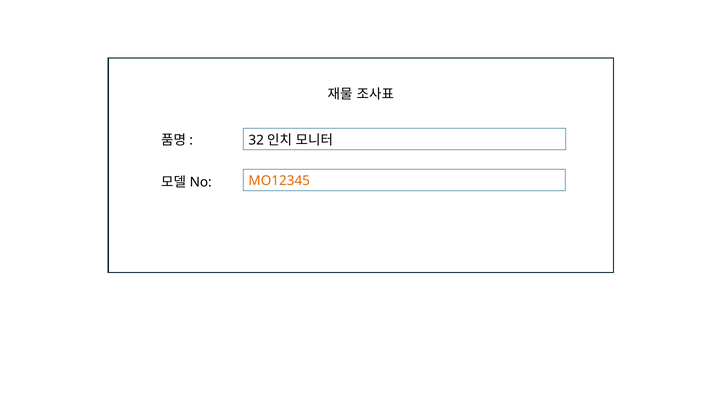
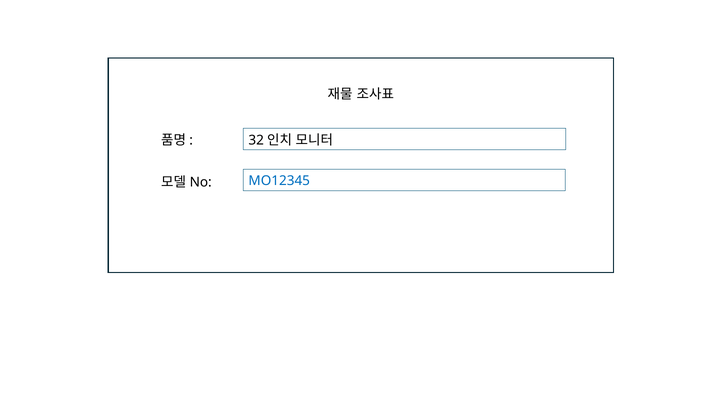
MO12345 colour: orange -> blue (279, 181)
